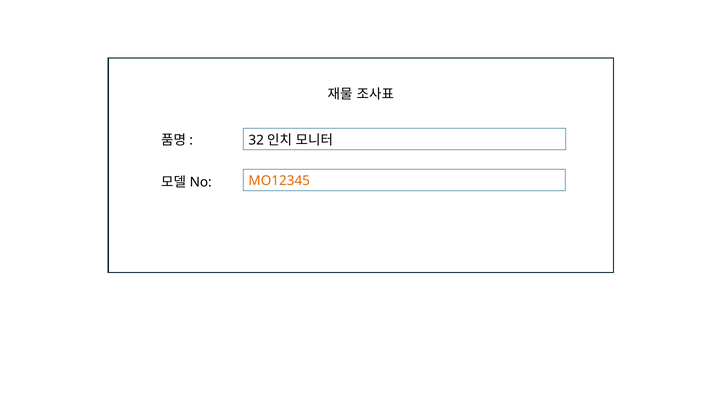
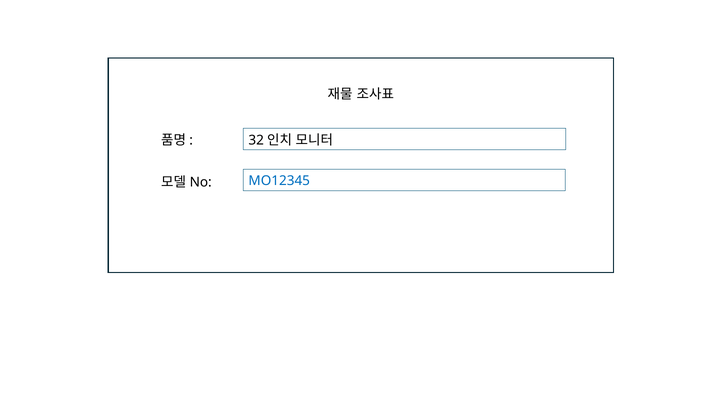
MO12345 colour: orange -> blue (279, 181)
